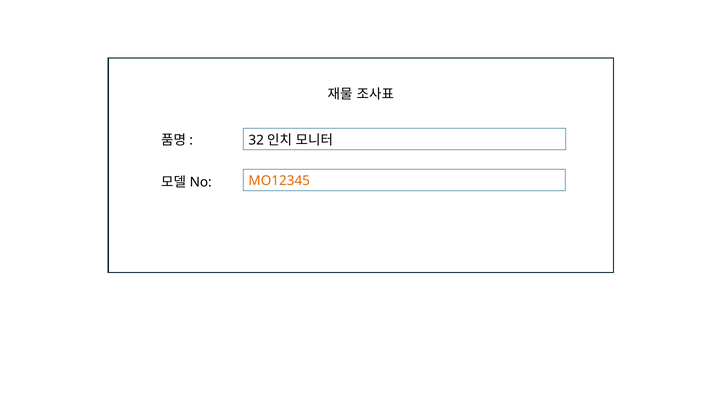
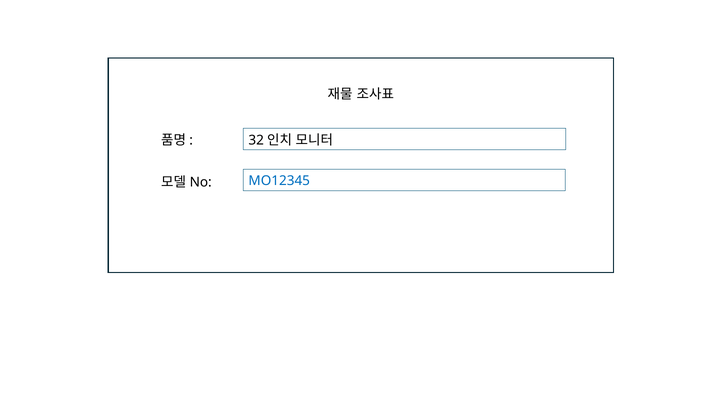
MO12345 colour: orange -> blue (279, 181)
